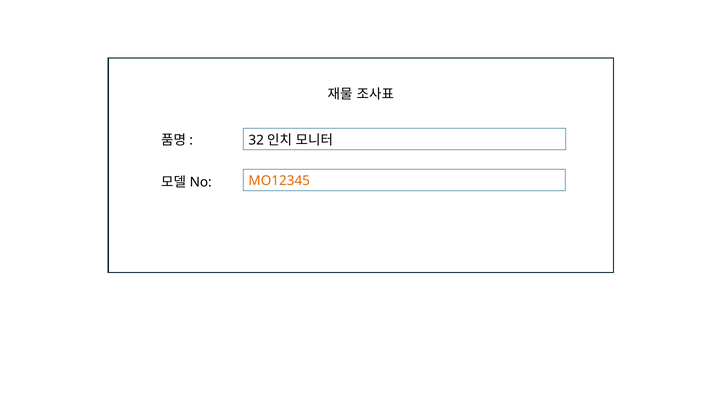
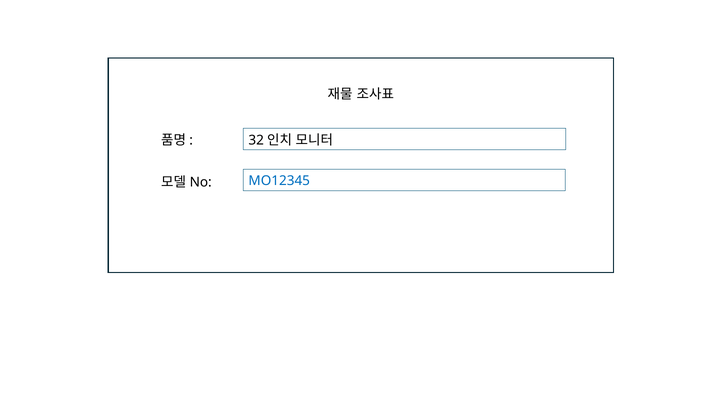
MO12345 colour: orange -> blue (279, 181)
